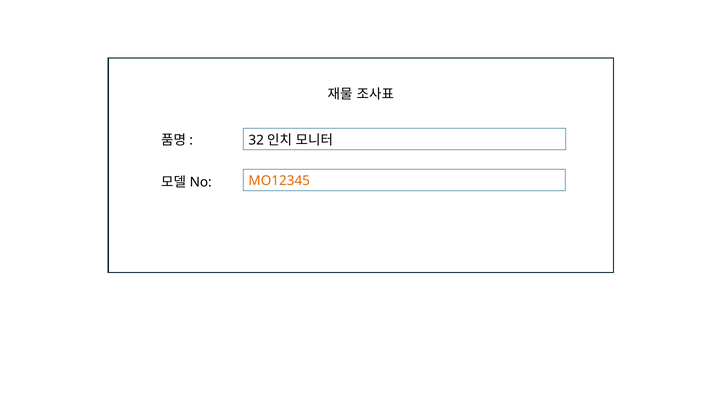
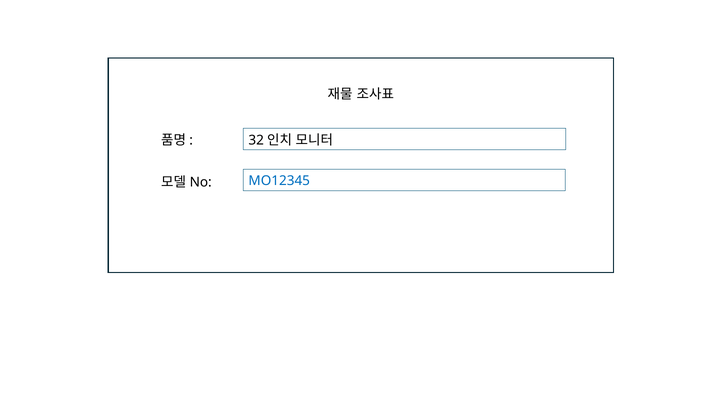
MO12345 colour: orange -> blue (279, 181)
